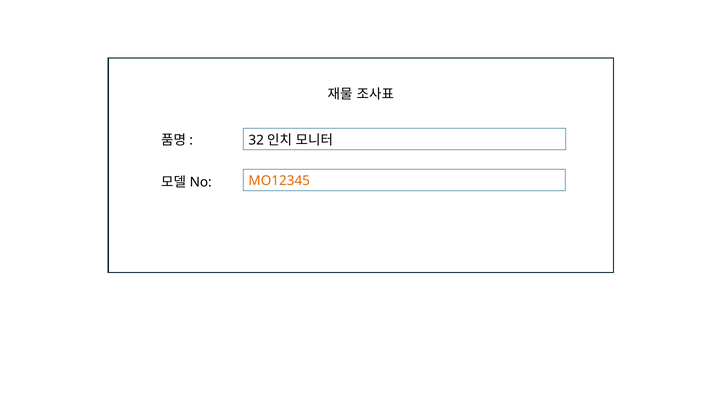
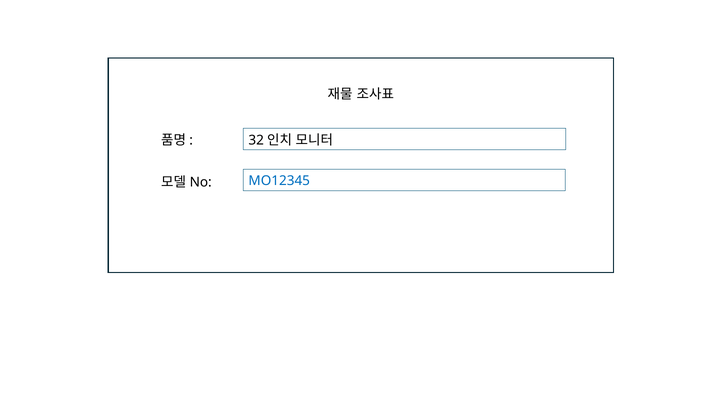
MO12345 colour: orange -> blue (279, 181)
